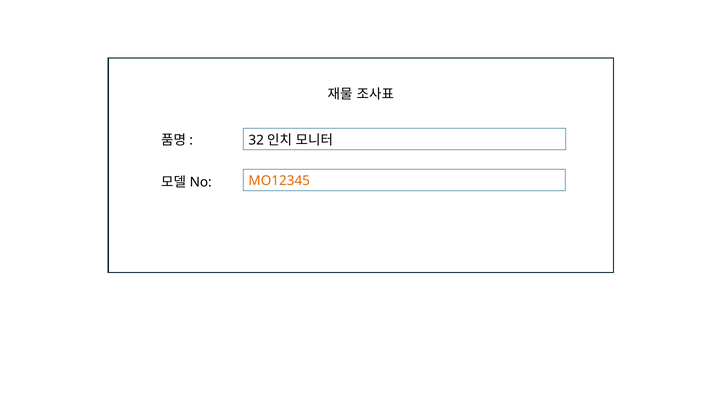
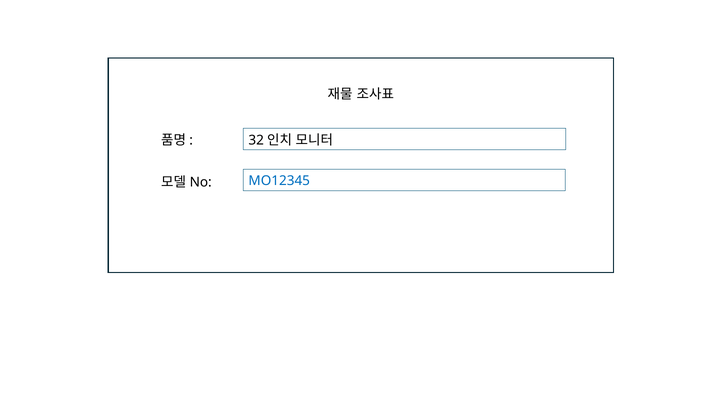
MO12345 colour: orange -> blue (279, 181)
